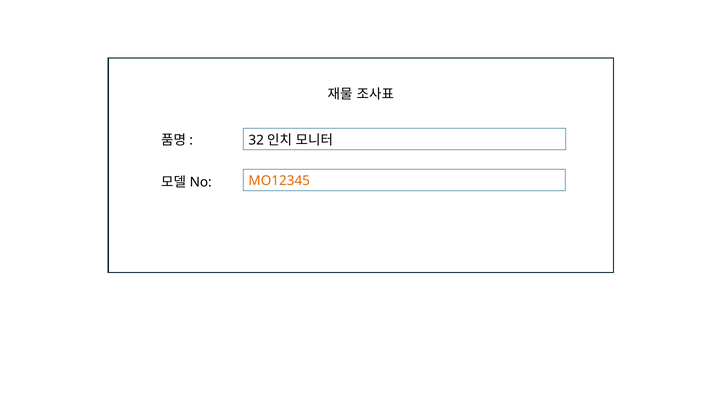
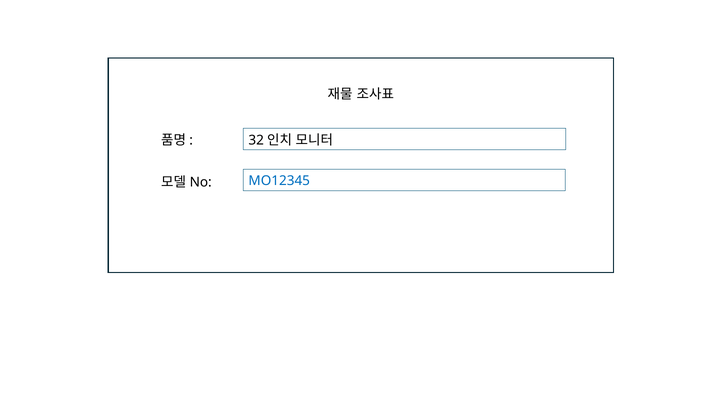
MO12345 colour: orange -> blue (279, 181)
